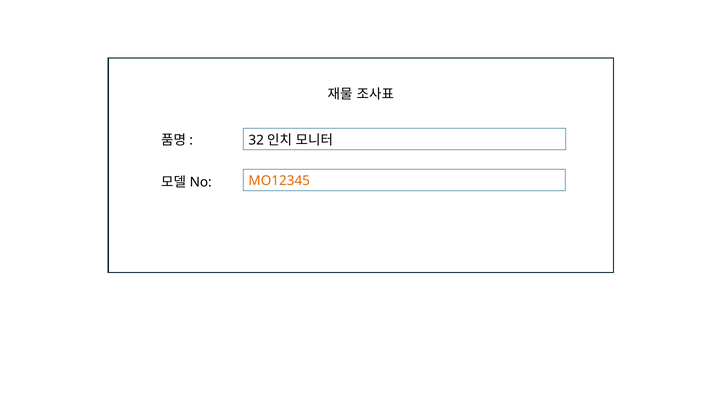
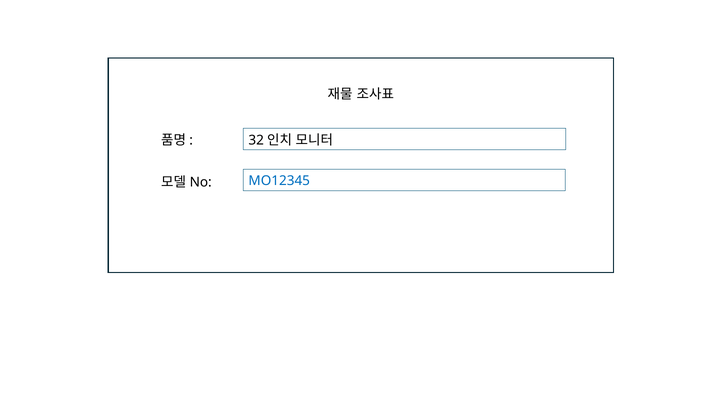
MO12345 colour: orange -> blue (279, 181)
